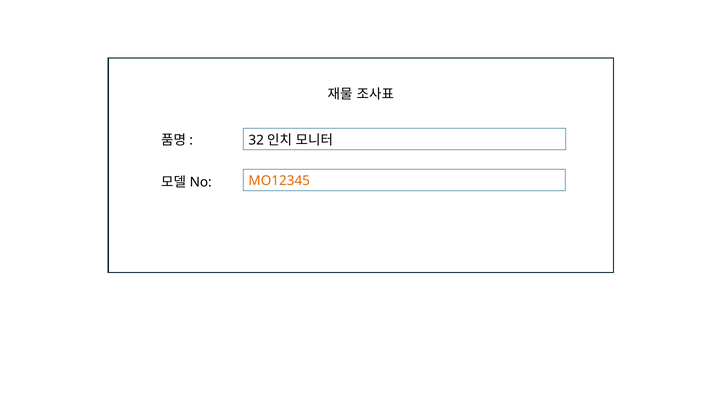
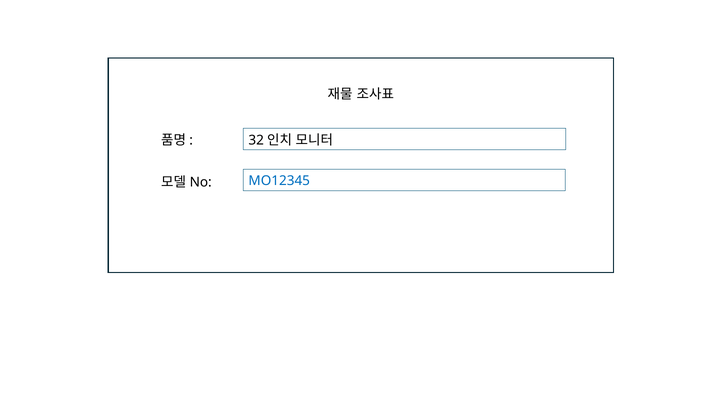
MO12345 colour: orange -> blue (279, 181)
